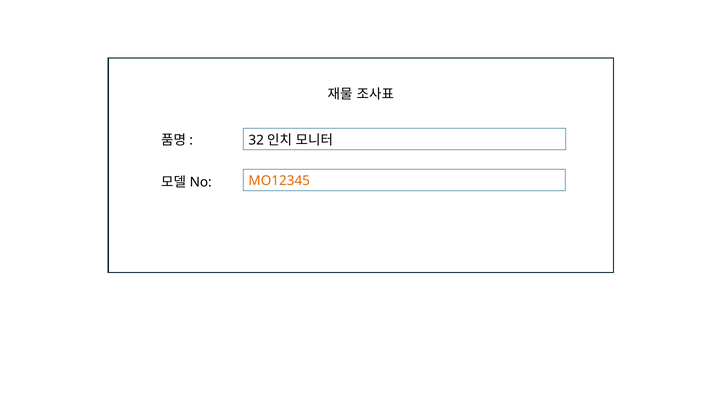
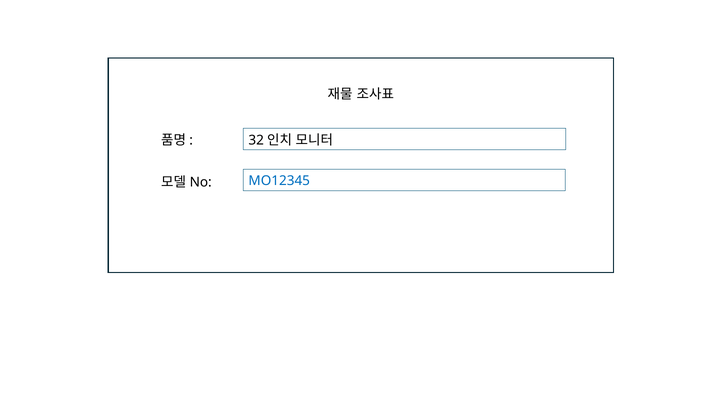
MO12345 colour: orange -> blue (279, 181)
